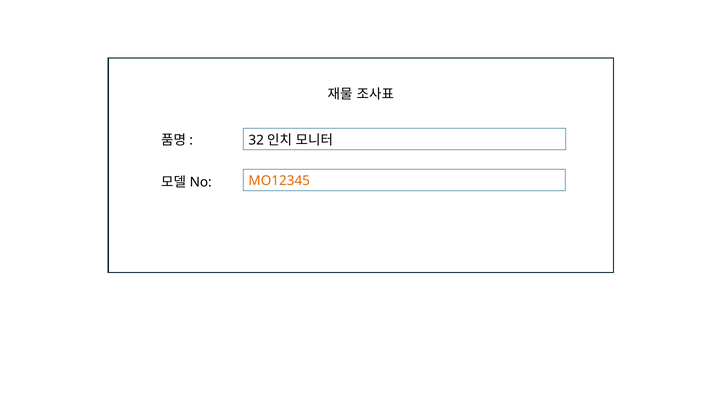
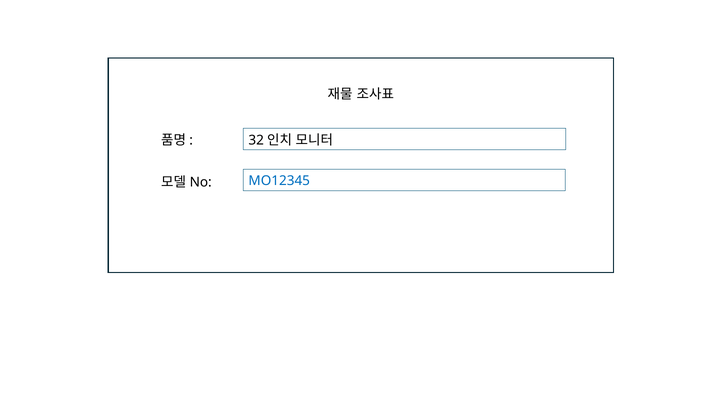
MO12345 colour: orange -> blue (279, 181)
